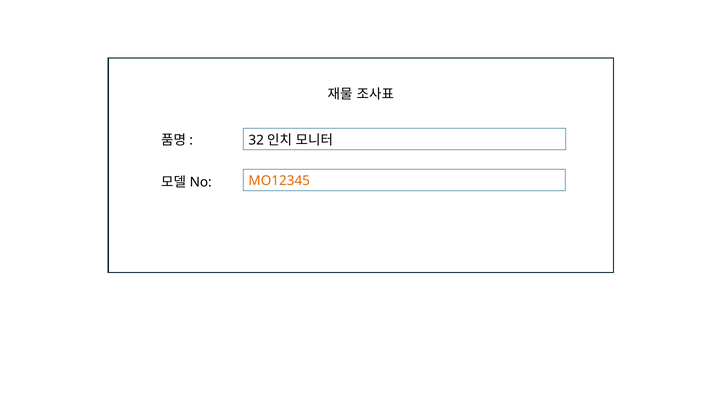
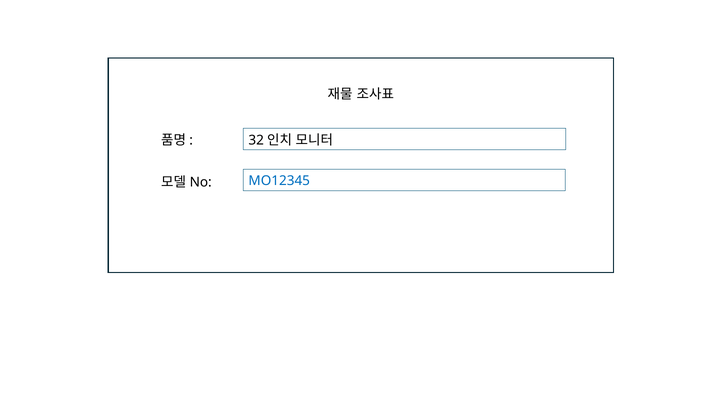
MO12345 colour: orange -> blue (279, 181)
